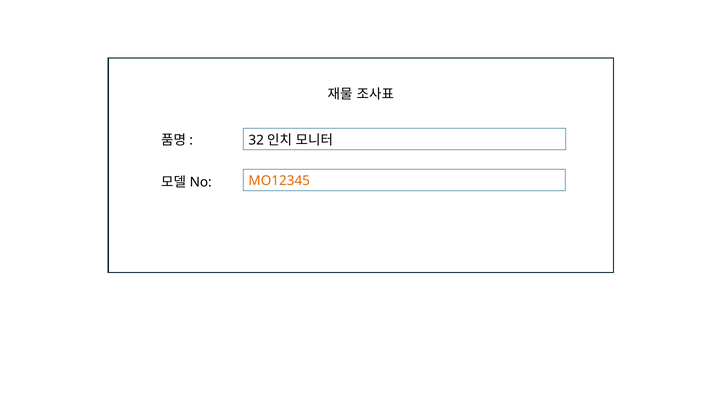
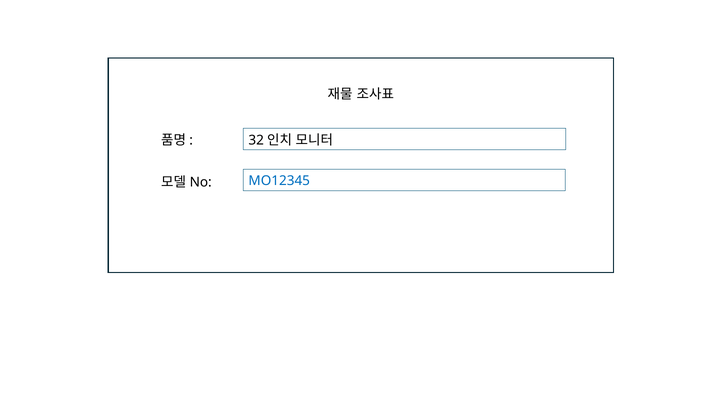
MO12345 colour: orange -> blue (279, 181)
